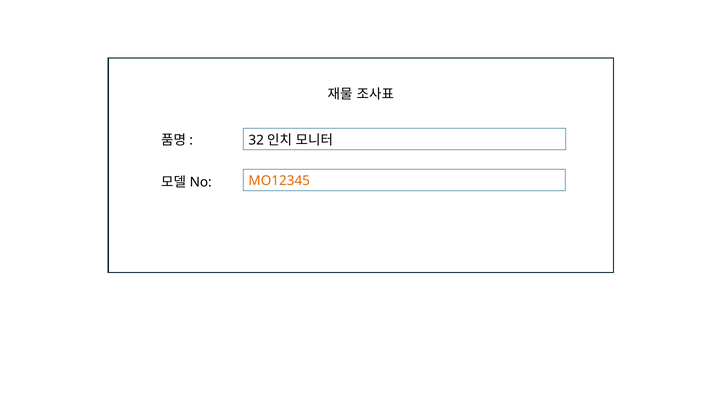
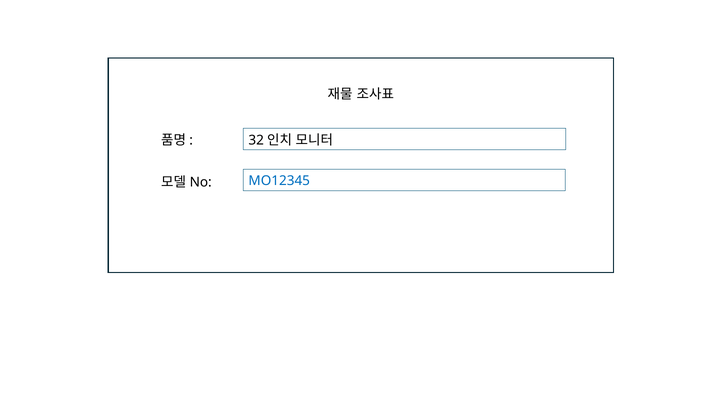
MO12345 colour: orange -> blue (279, 181)
